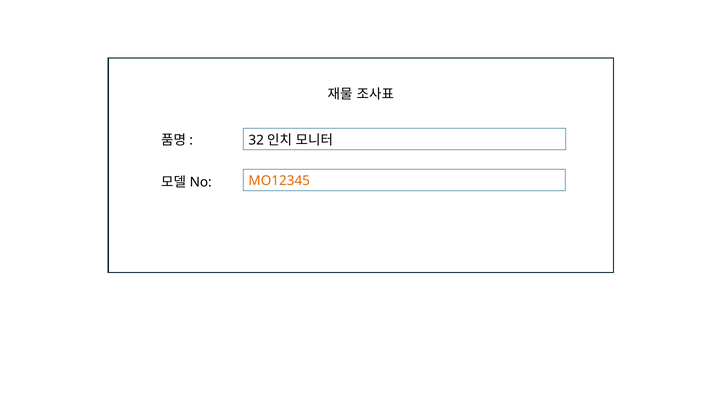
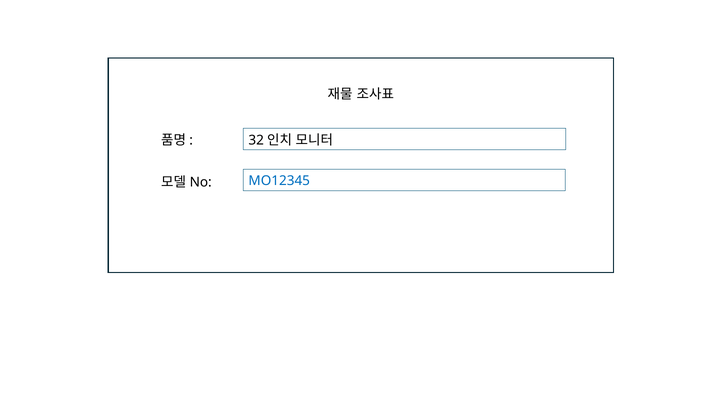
MO12345 colour: orange -> blue (279, 181)
